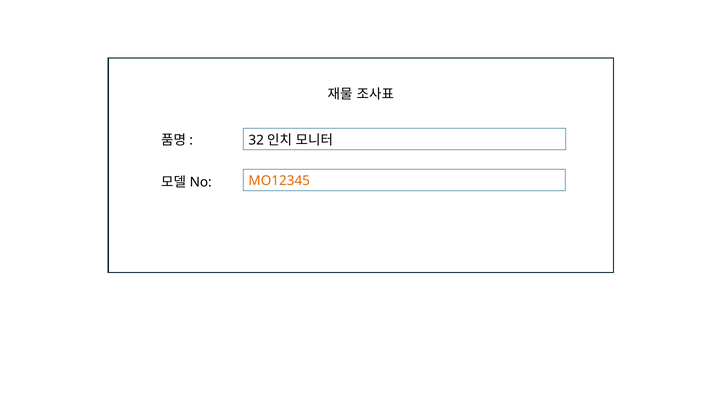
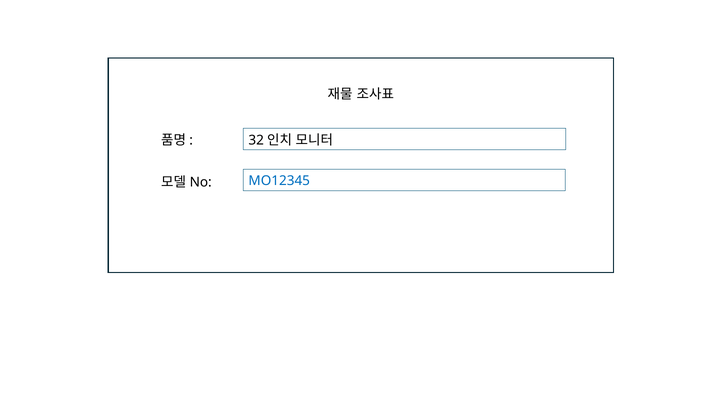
MO12345 colour: orange -> blue (279, 181)
